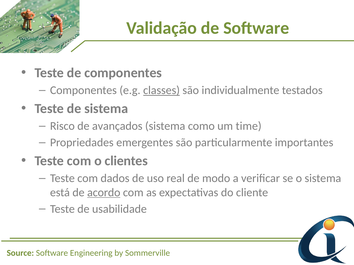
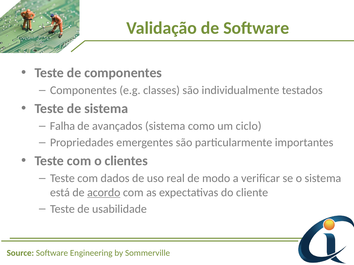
classes underline: present -> none (162, 91)
Risco: Risco -> Falha (62, 126)
time: time -> ciclo (249, 126)
